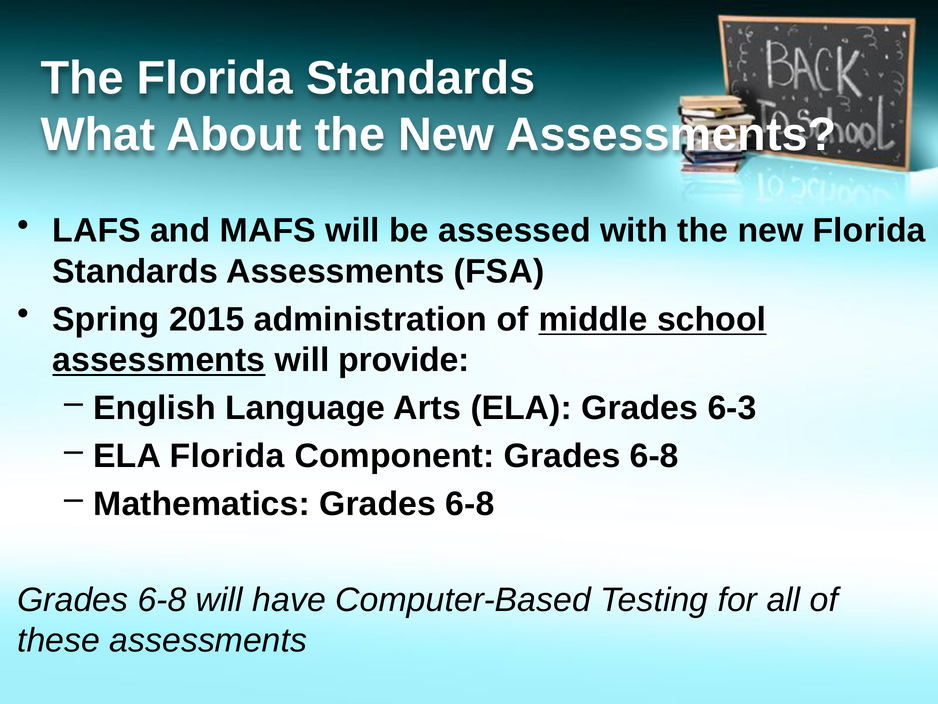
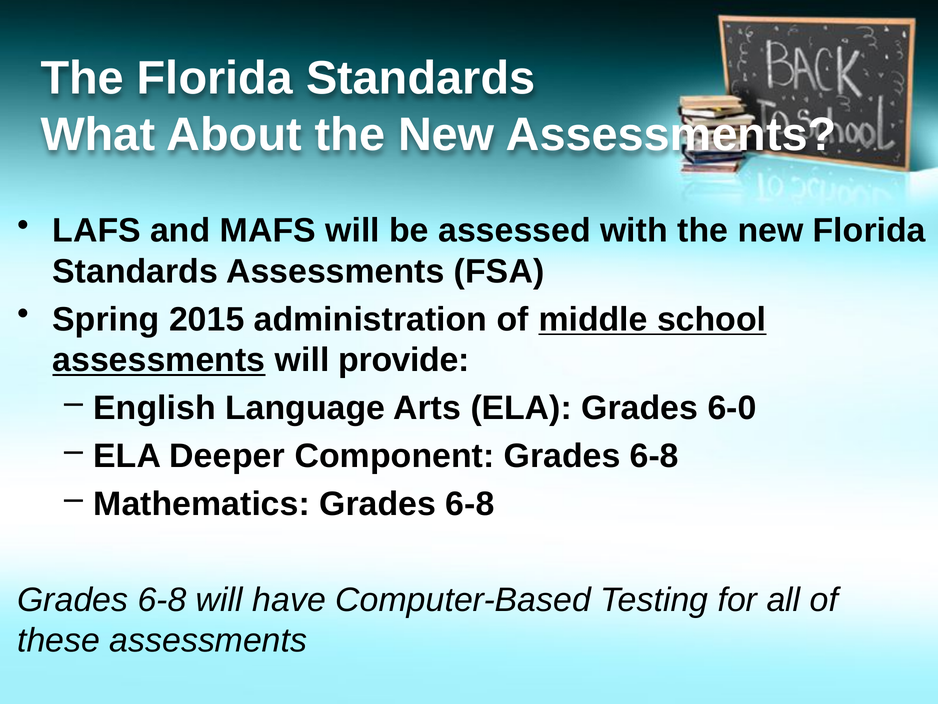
6-3: 6-3 -> 6-0 (732, 408)
ELA Florida: Florida -> Deeper (227, 456)
